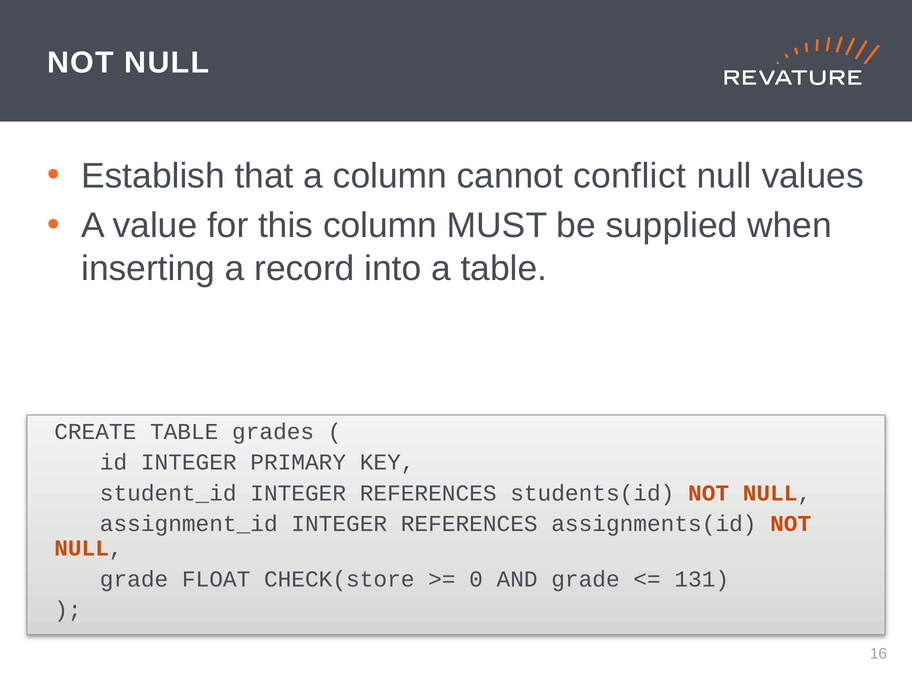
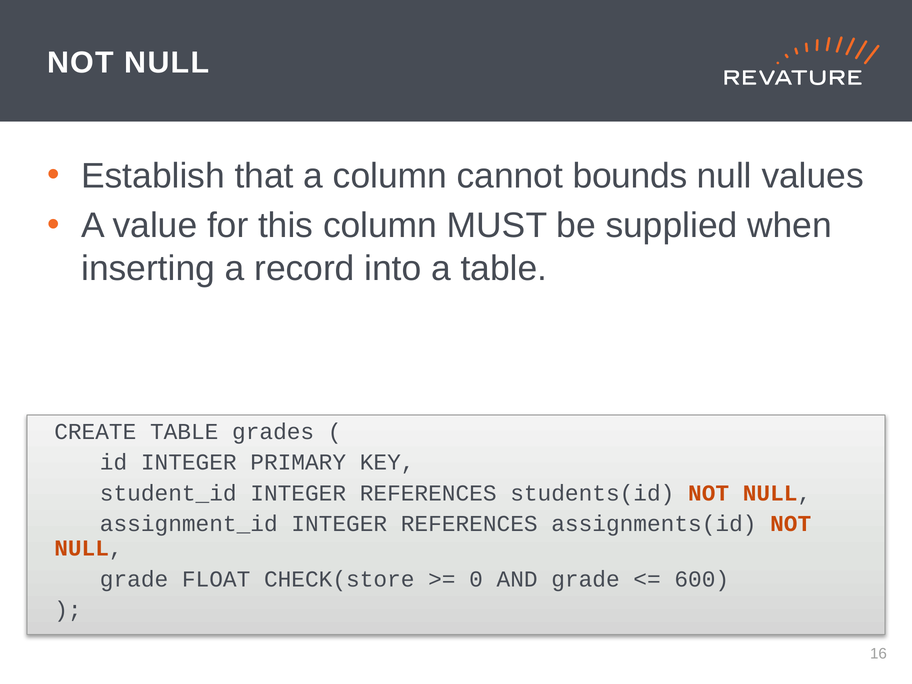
conflict: conflict -> bounds (630, 176)
131: 131 -> 600 (702, 579)
